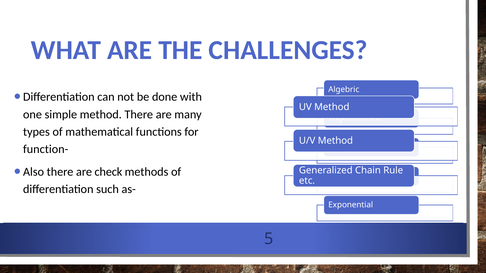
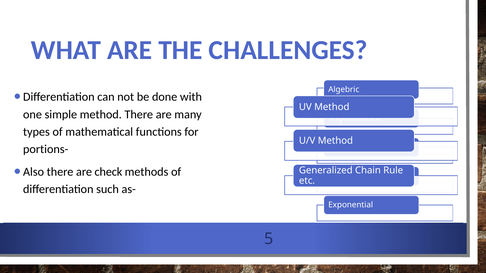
function-: function- -> portions- (46, 149)
